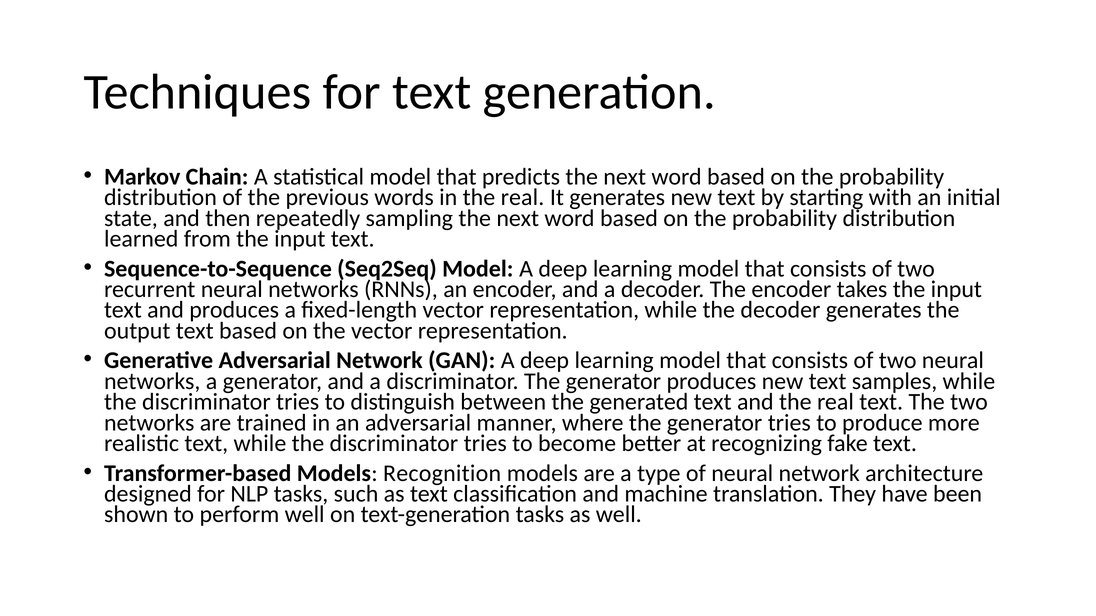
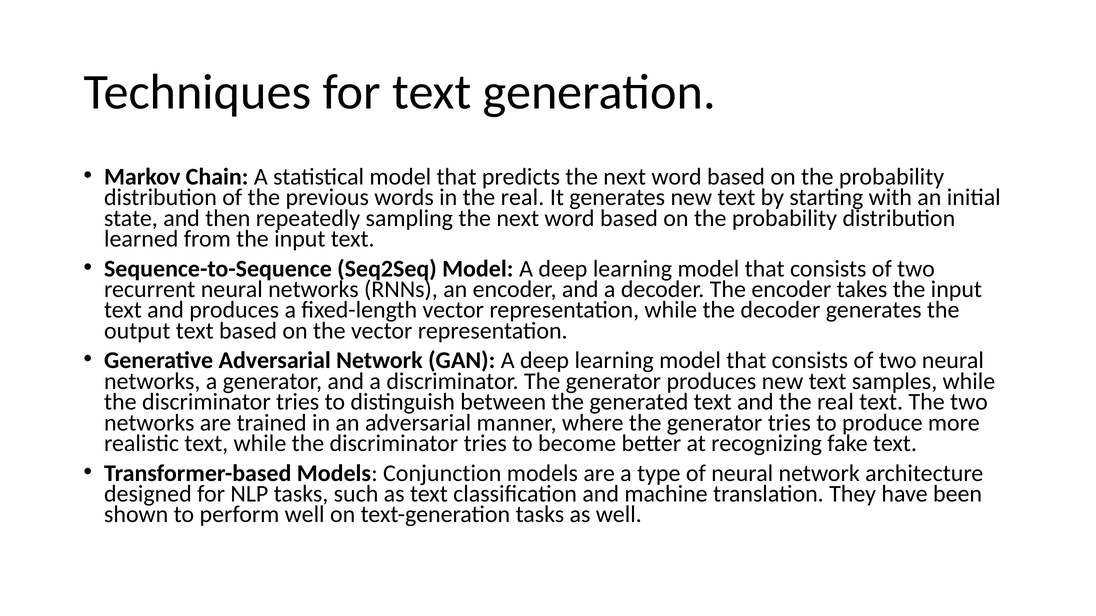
Recognition: Recognition -> Conjunction (442, 474)
